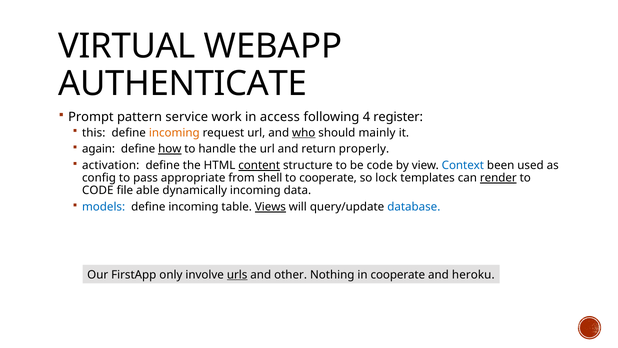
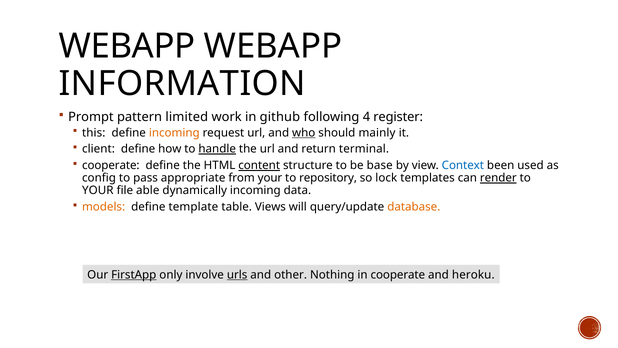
VIRTUAL: VIRTUAL -> WEBAPP (127, 46)
AUTHENTICATE: AUTHENTICATE -> INFORMATION (182, 84)
service: service -> limited (187, 117)
access: access -> github (280, 117)
again: again -> client (98, 149)
how underline: present -> none (170, 149)
handle underline: none -> present (217, 149)
properly: properly -> terminal (364, 149)
activation: activation -> cooperate (111, 165)
be code: code -> base (380, 165)
from shell: shell -> your (270, 178)
to cooperate: cooperate -> repository (328, 178)
CODE: CODE -> YOUR (98, 190)
models colour: blue -> orange (104, 207)
incoming: incoming -> template (193, 207)
Views underline: present -> none (270, 207)
database colour: blue -> orange (414, 207)
FirstApp underline: none -> present (134, 275)
